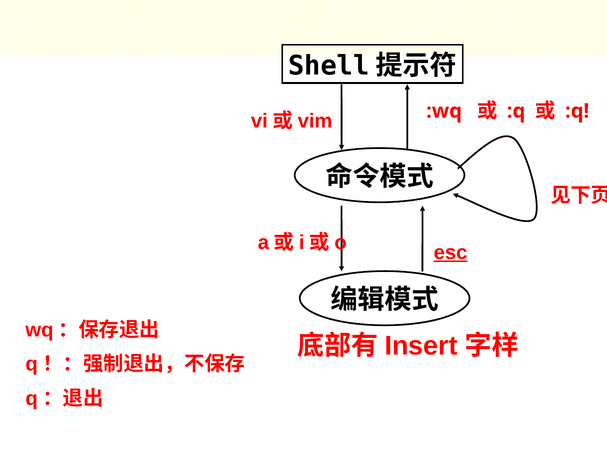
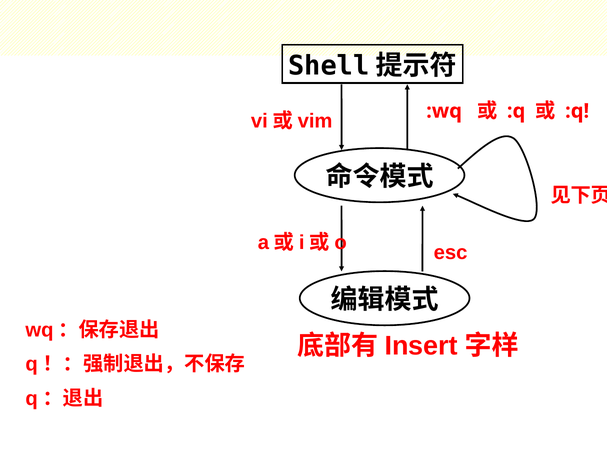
esc underline: present -> none (451, 253)
